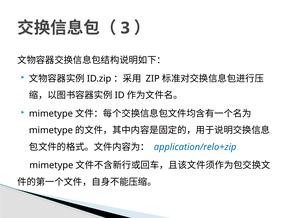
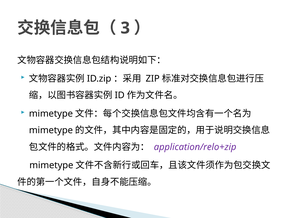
application/relo+zip colour: blue -> purple (195, 147)
